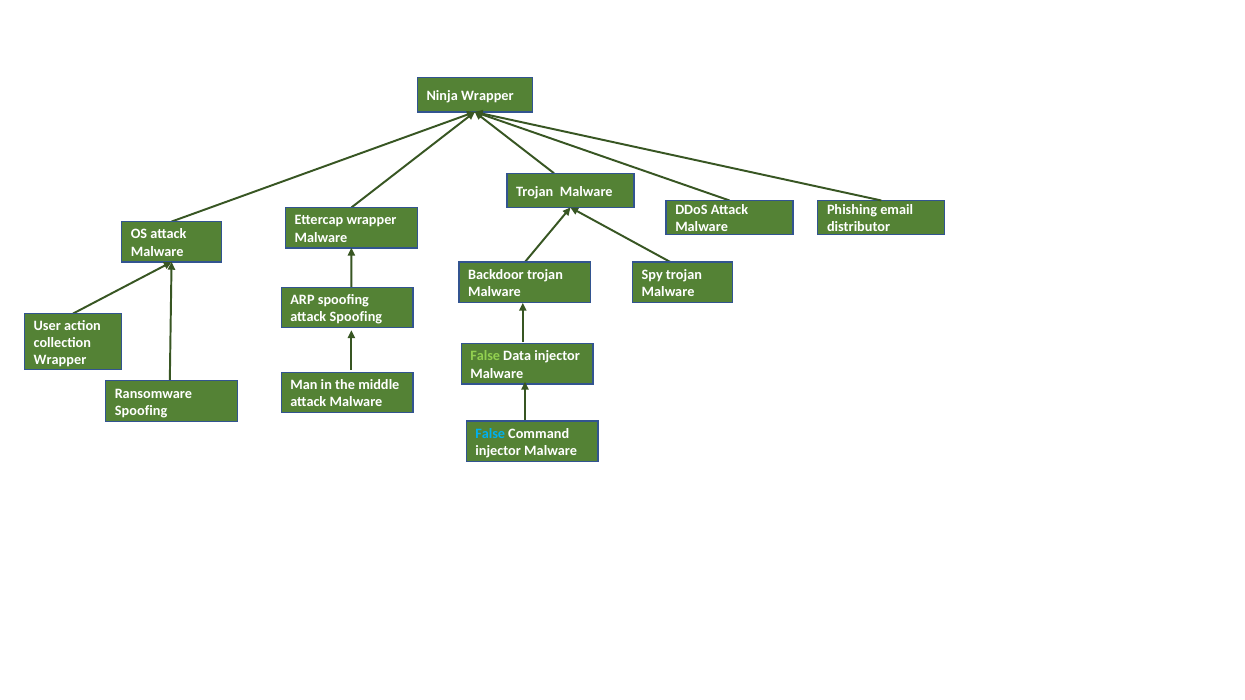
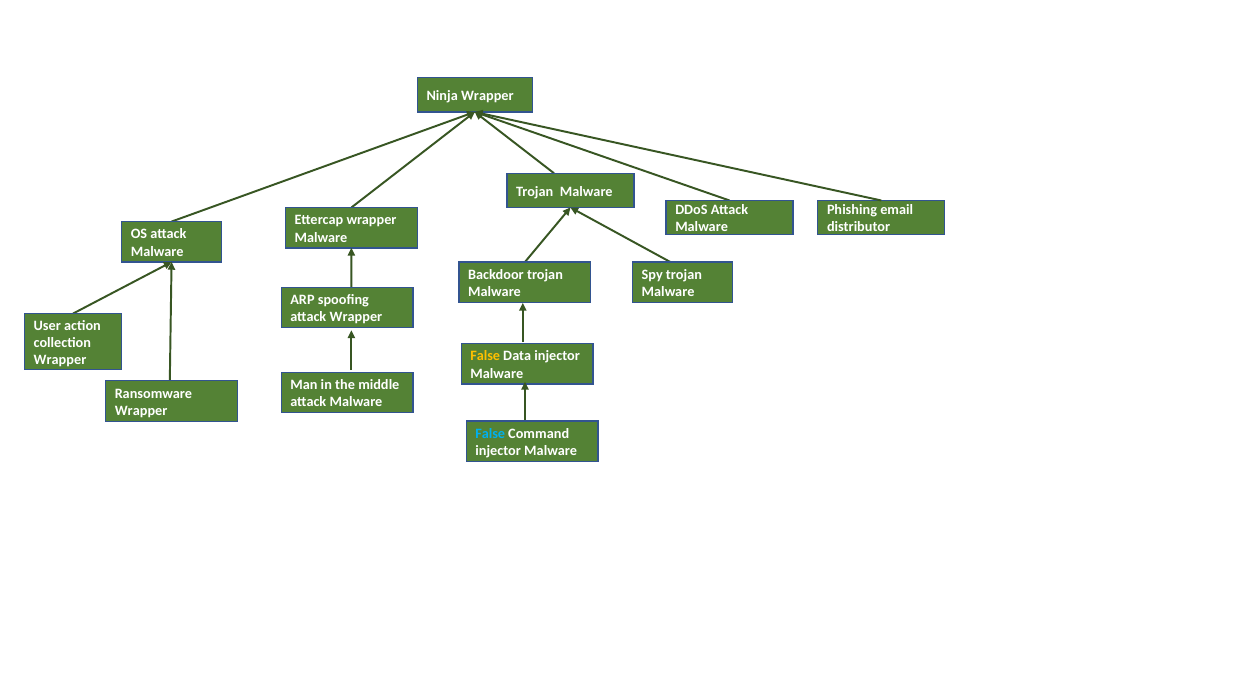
attack Spoofing: Spoofing -> Wrapper (356, 317)
False colour: light green -> yellow (485, 356)
Spoofing: Spoofing -> Wrapper (141, 411)
